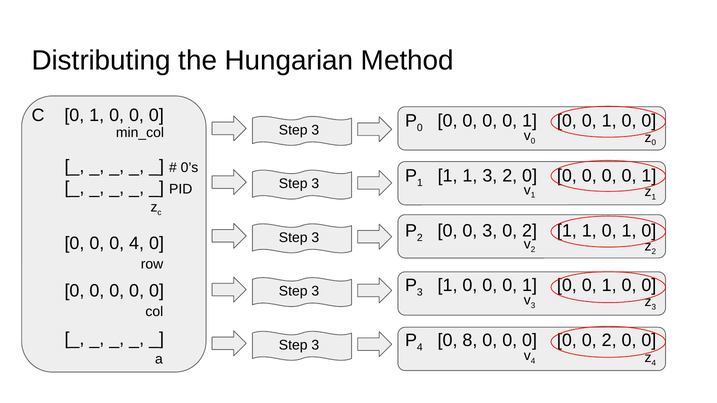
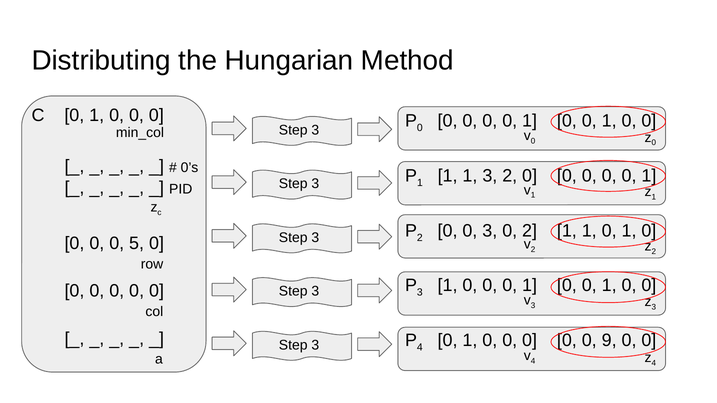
0 4: 4 -> 5 (137, 243)
8: 8 -> 1 (470, 341)
0 0 2: 2 -> 9 (609, 341)
